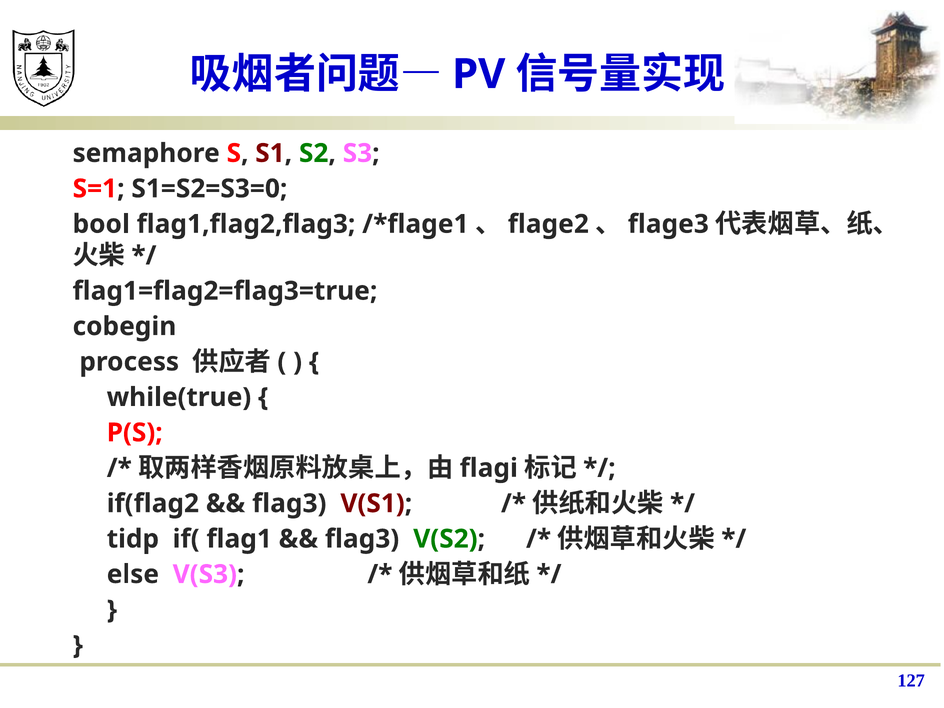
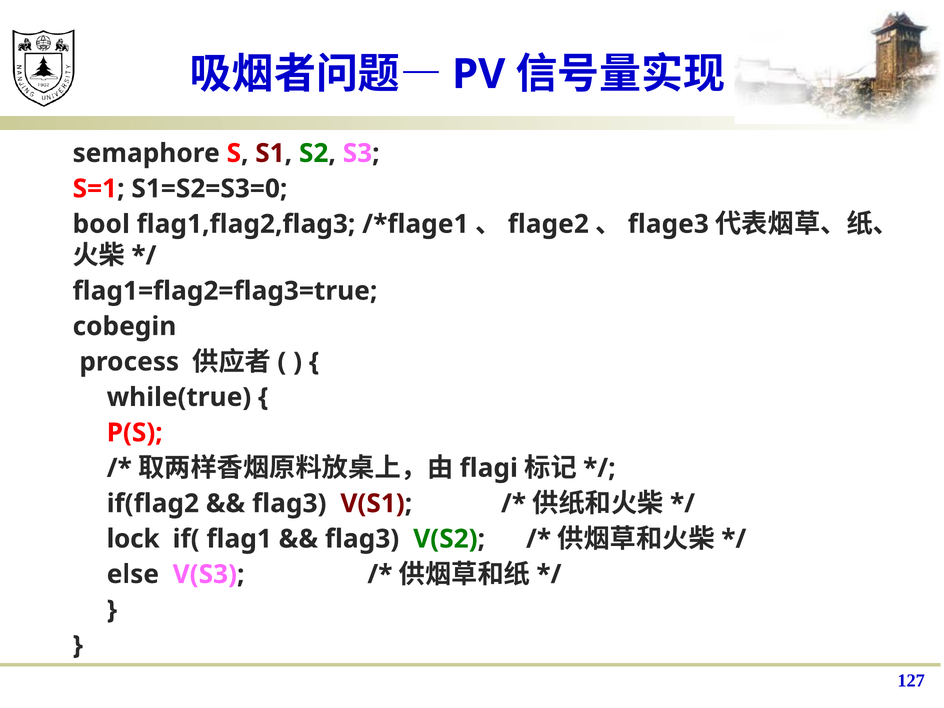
tidp: tidp -> lock (133, 539)
